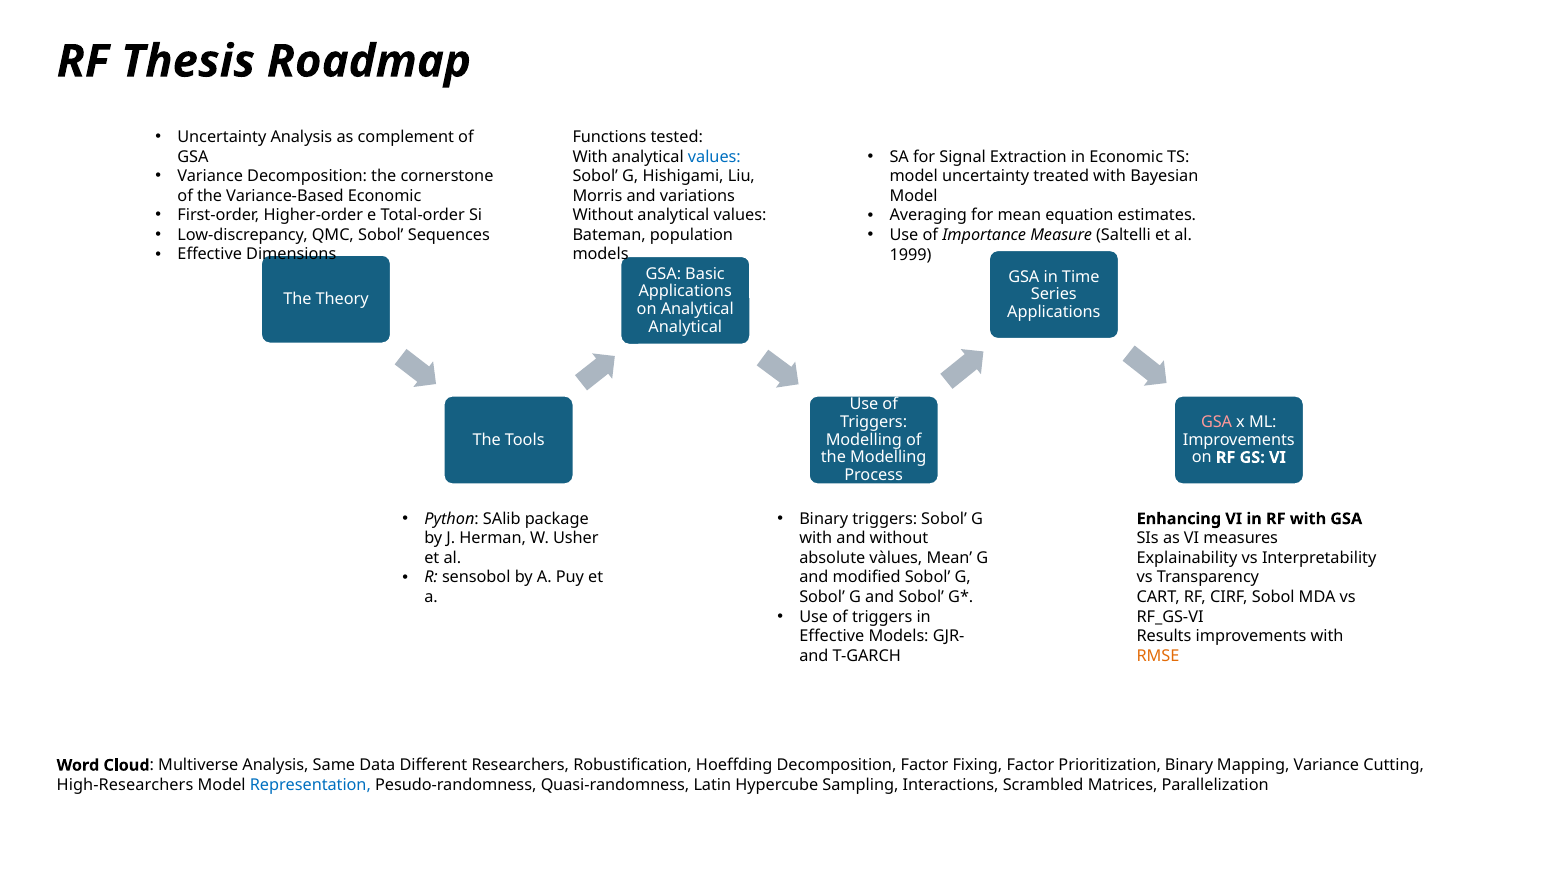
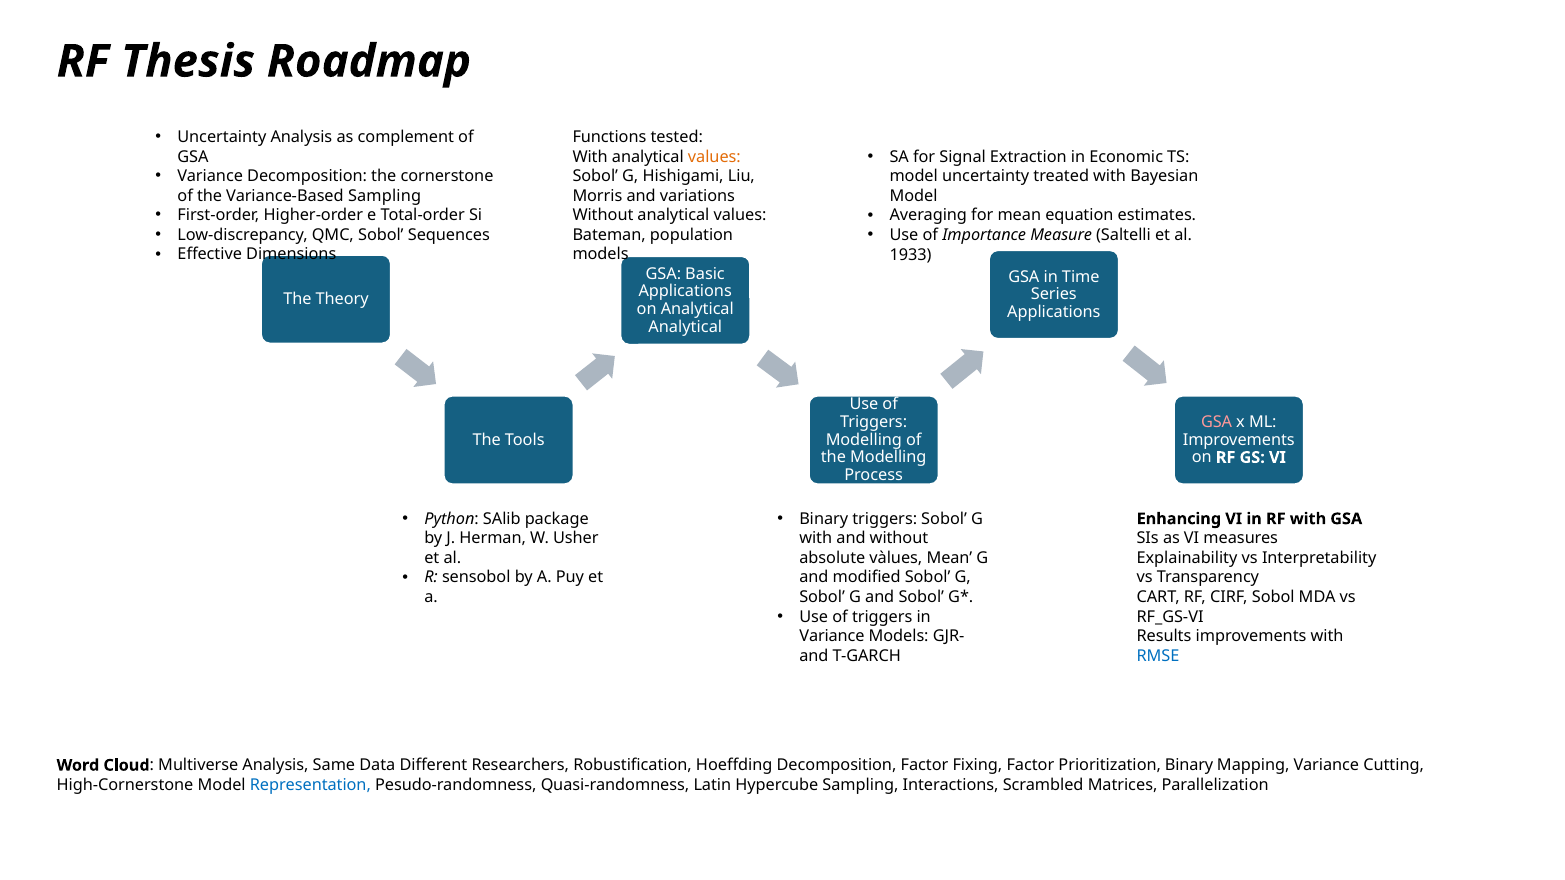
values colour: blue -> orange (714, 157)
Variance-Based Economic: Economic -> Sampling (385, 196)
1999: 1999 -> 1933 (911, 255)
Effective: Effective -> Variance (832, 637)
RMSE colour: orange -> blue (1158, 656)
High-Researchers: High-Researchers -> High-Cornerstone (125, 785)
